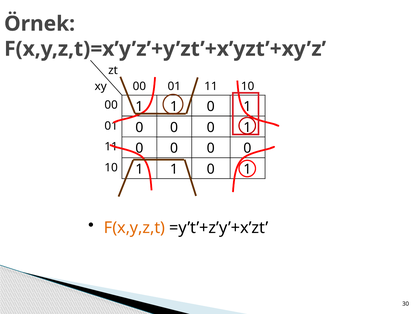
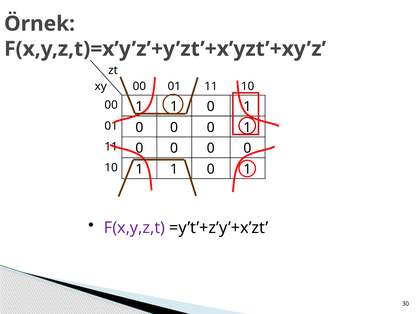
F(x,y,z,t colour: orange -> purple (135, 228)
